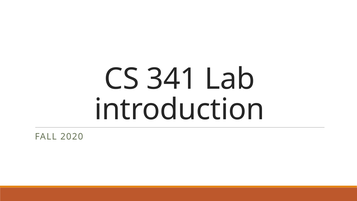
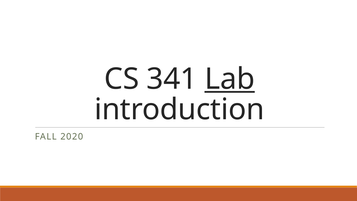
Lab underline: none -> present (230, 79)
